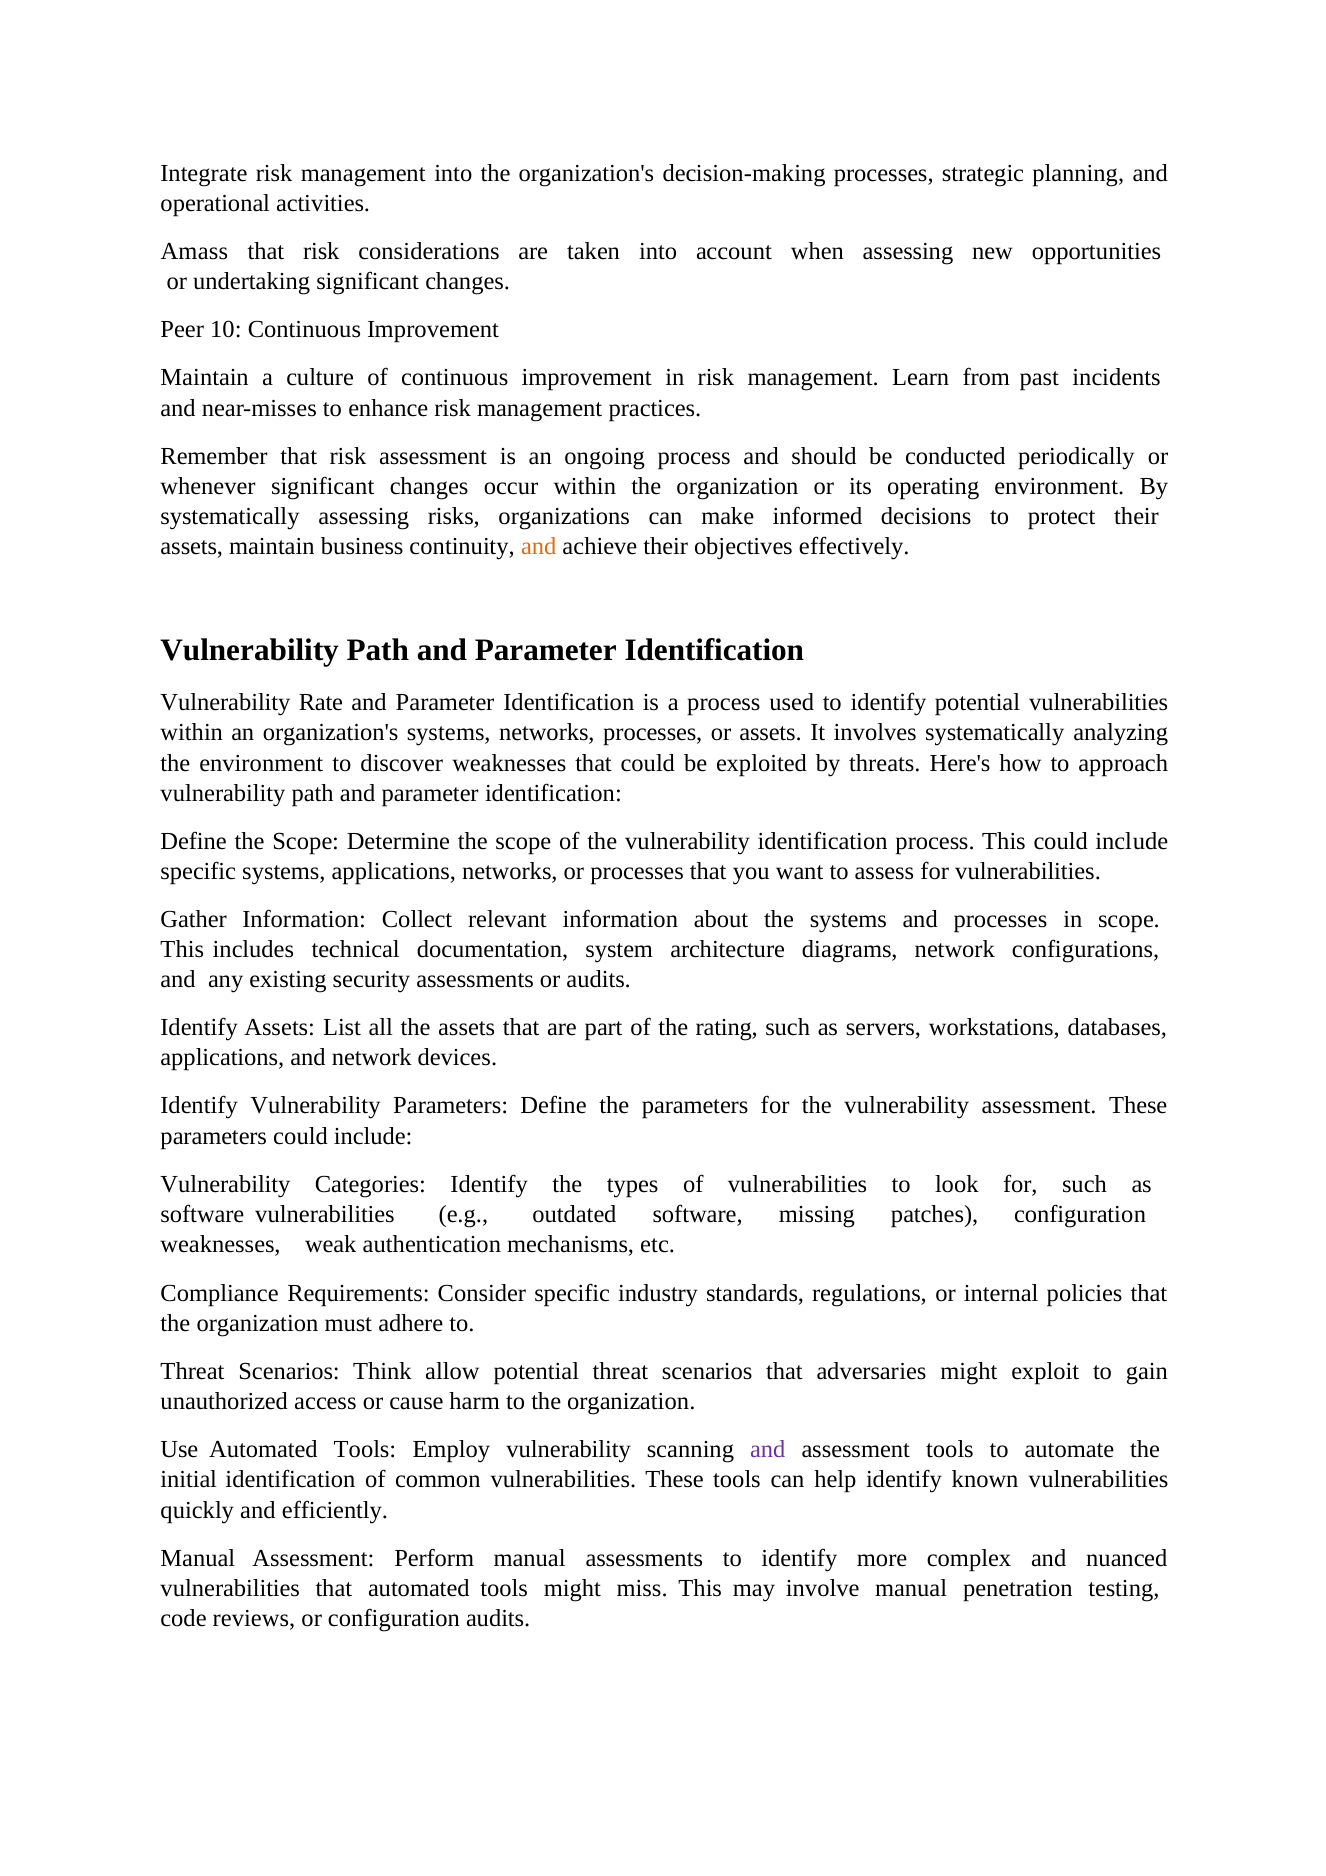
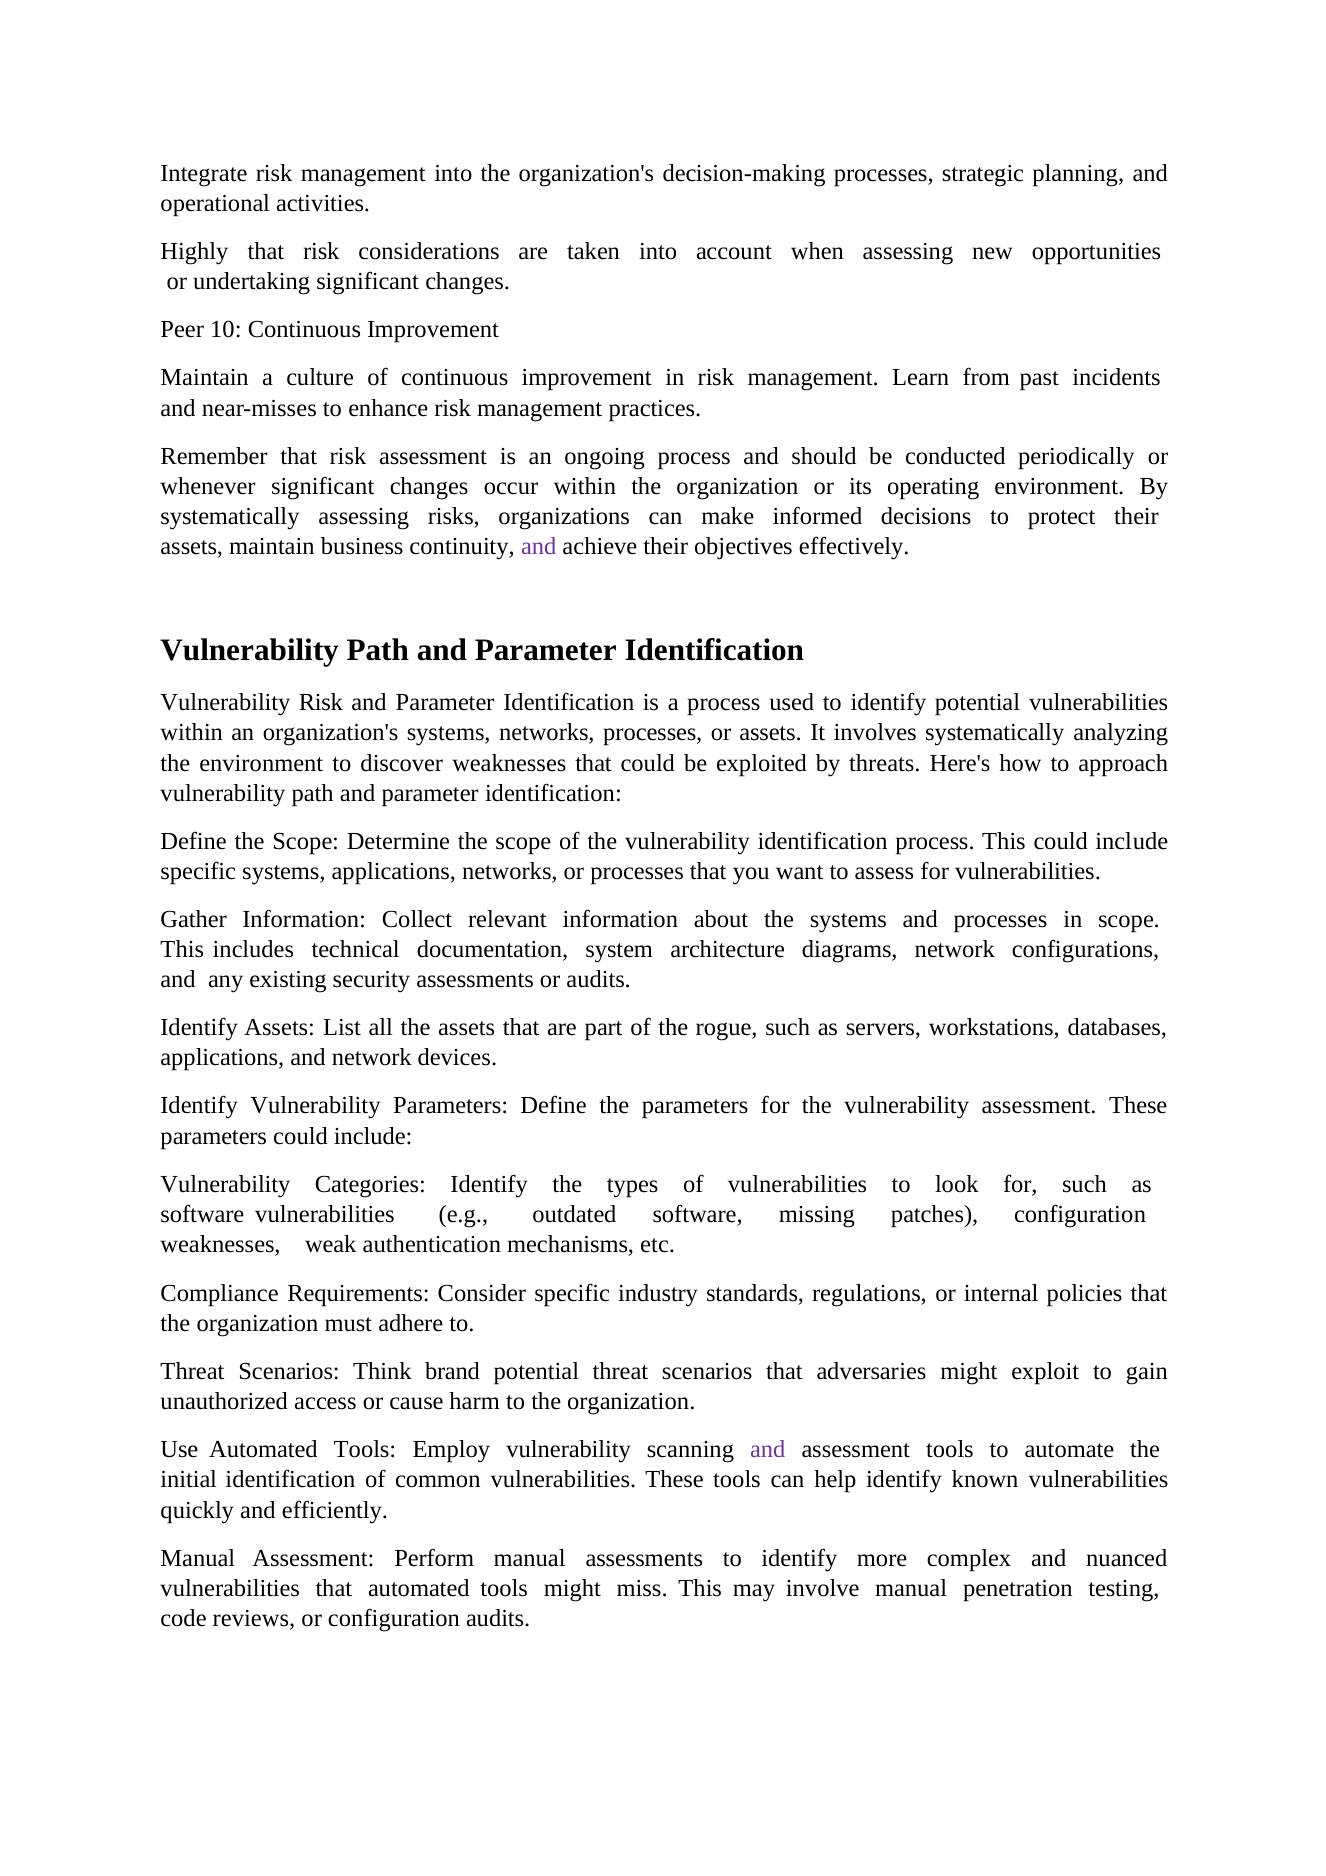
Amass: Amass -> Highly (194, 251)
and colour: orange -> purple (539, 547)
Vulnerability Rate: Rate -> Risk (321, 703)
rating: rating -> rogue (727, 1028)
allow: allow -> brand (452, 1372)
